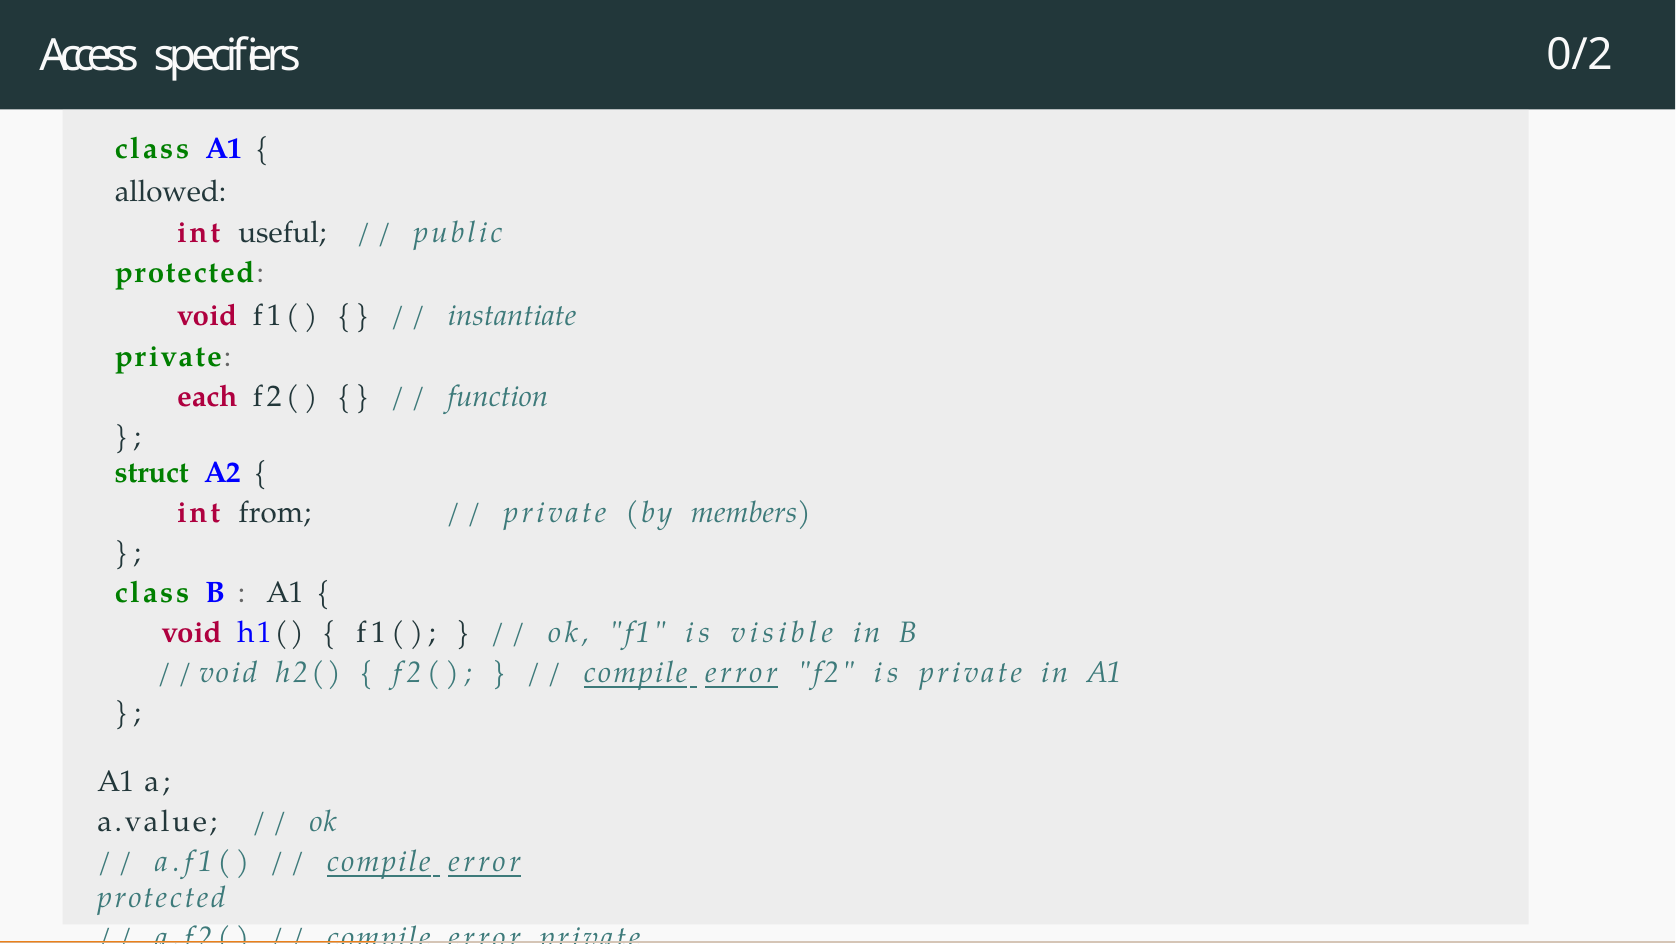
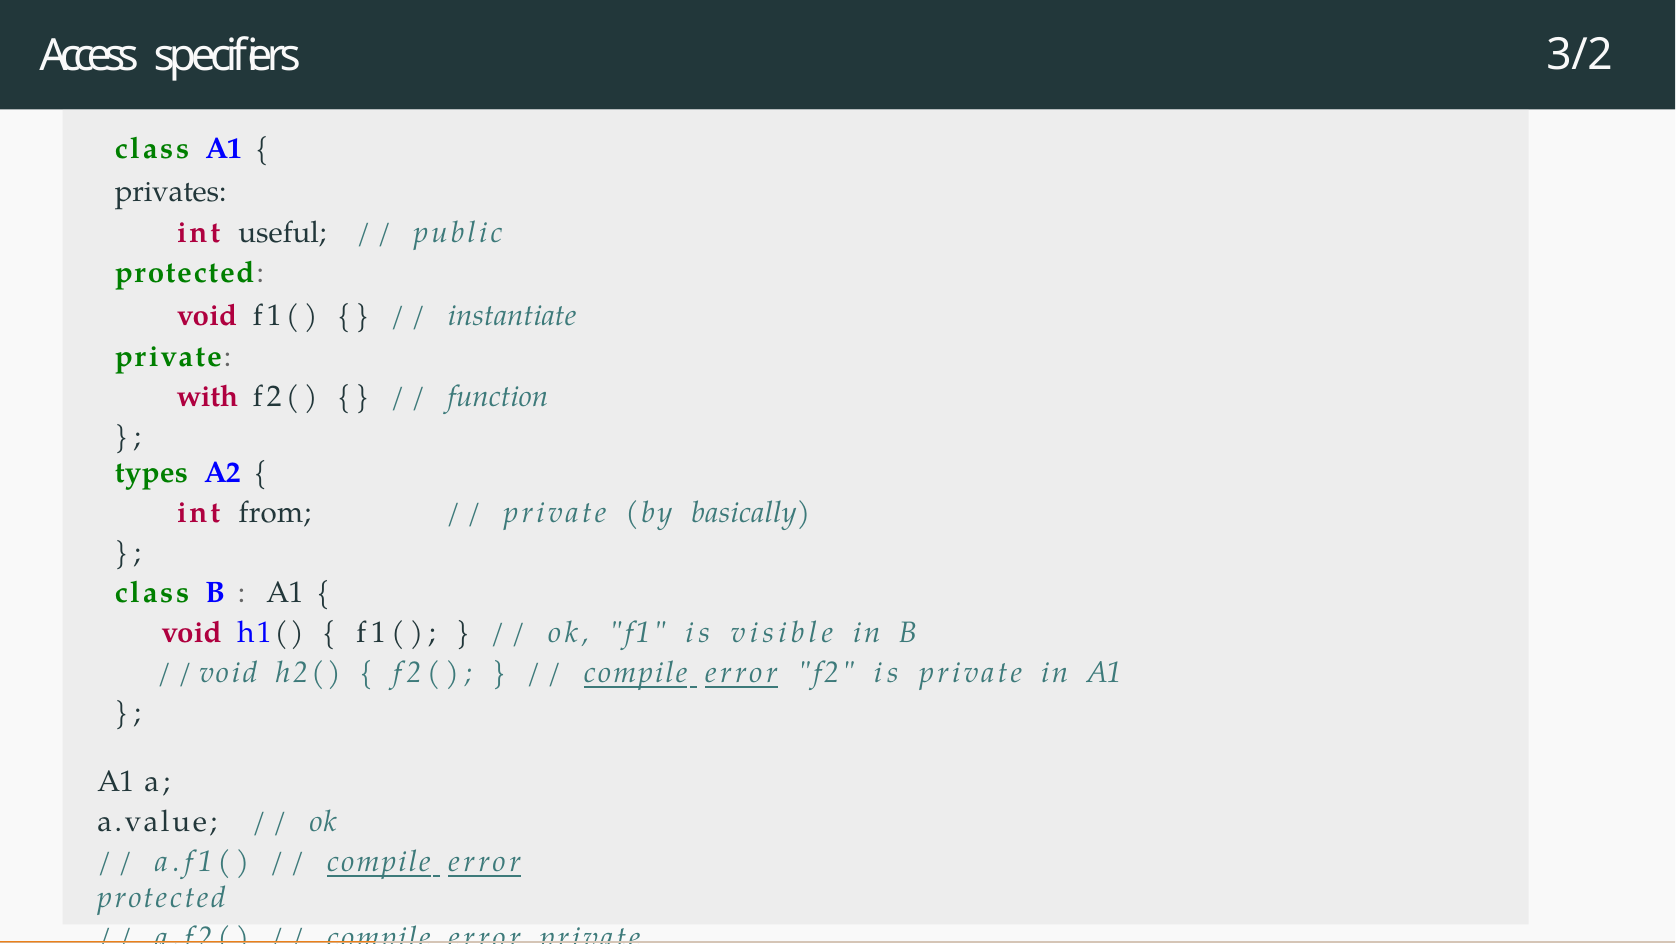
0/2: 0/2 -> 3/2 (1580, 55)
allowed: allowed -> privates (171, 192)
each: each -> with (207, 397)
struct: struct -> types (151, 472)
members: members -> basically (751, 512)
